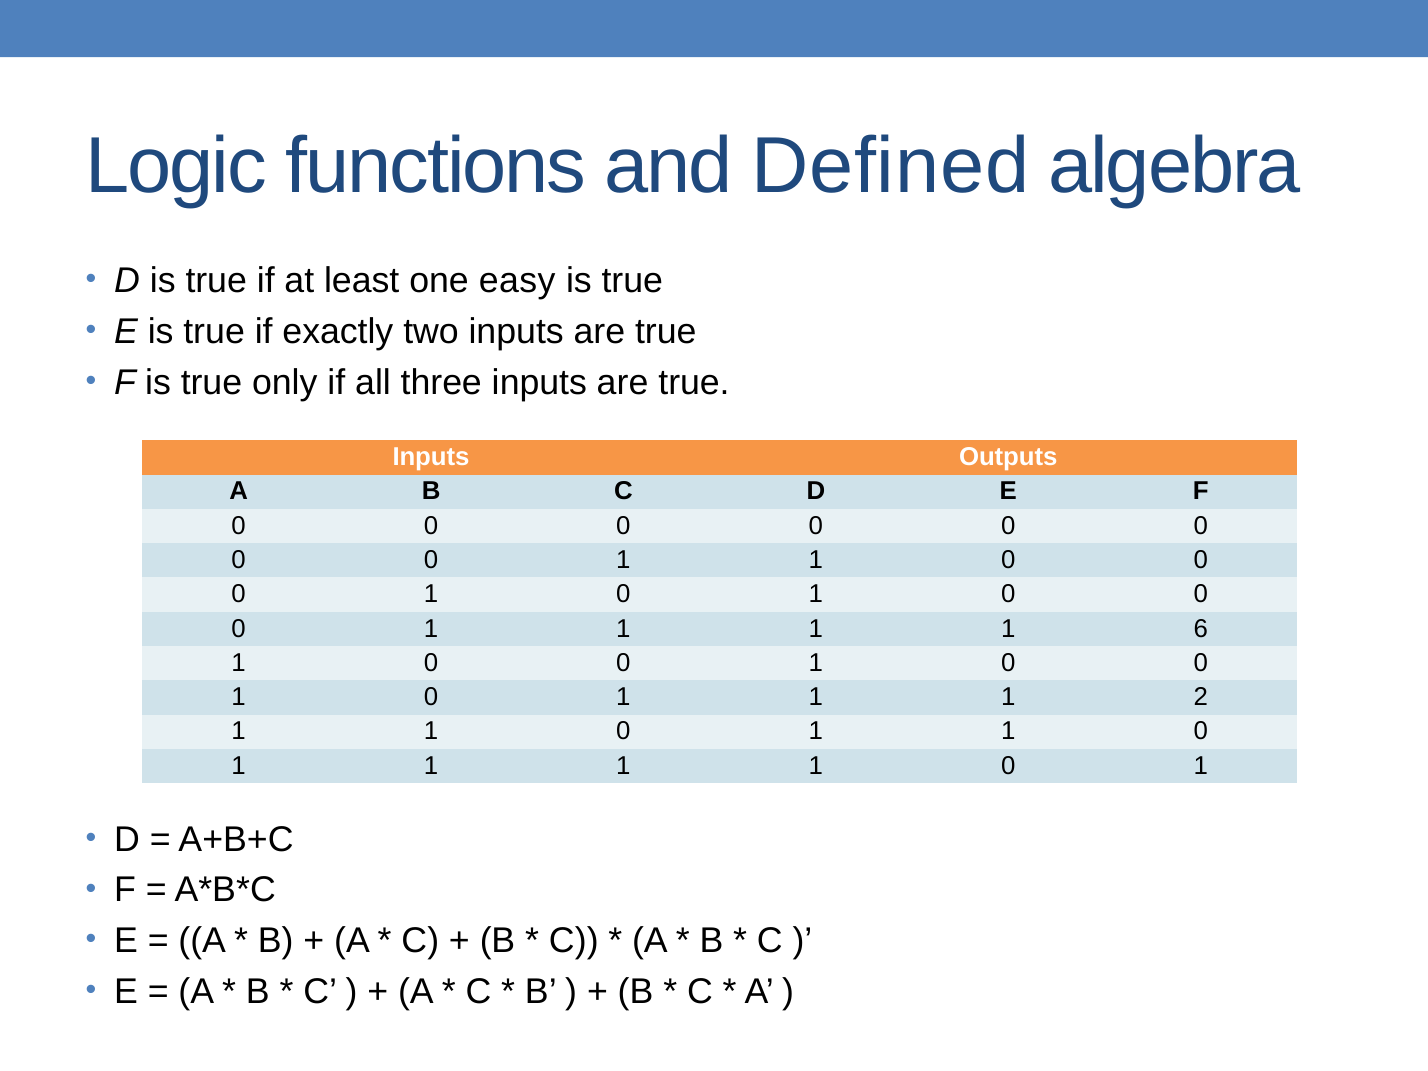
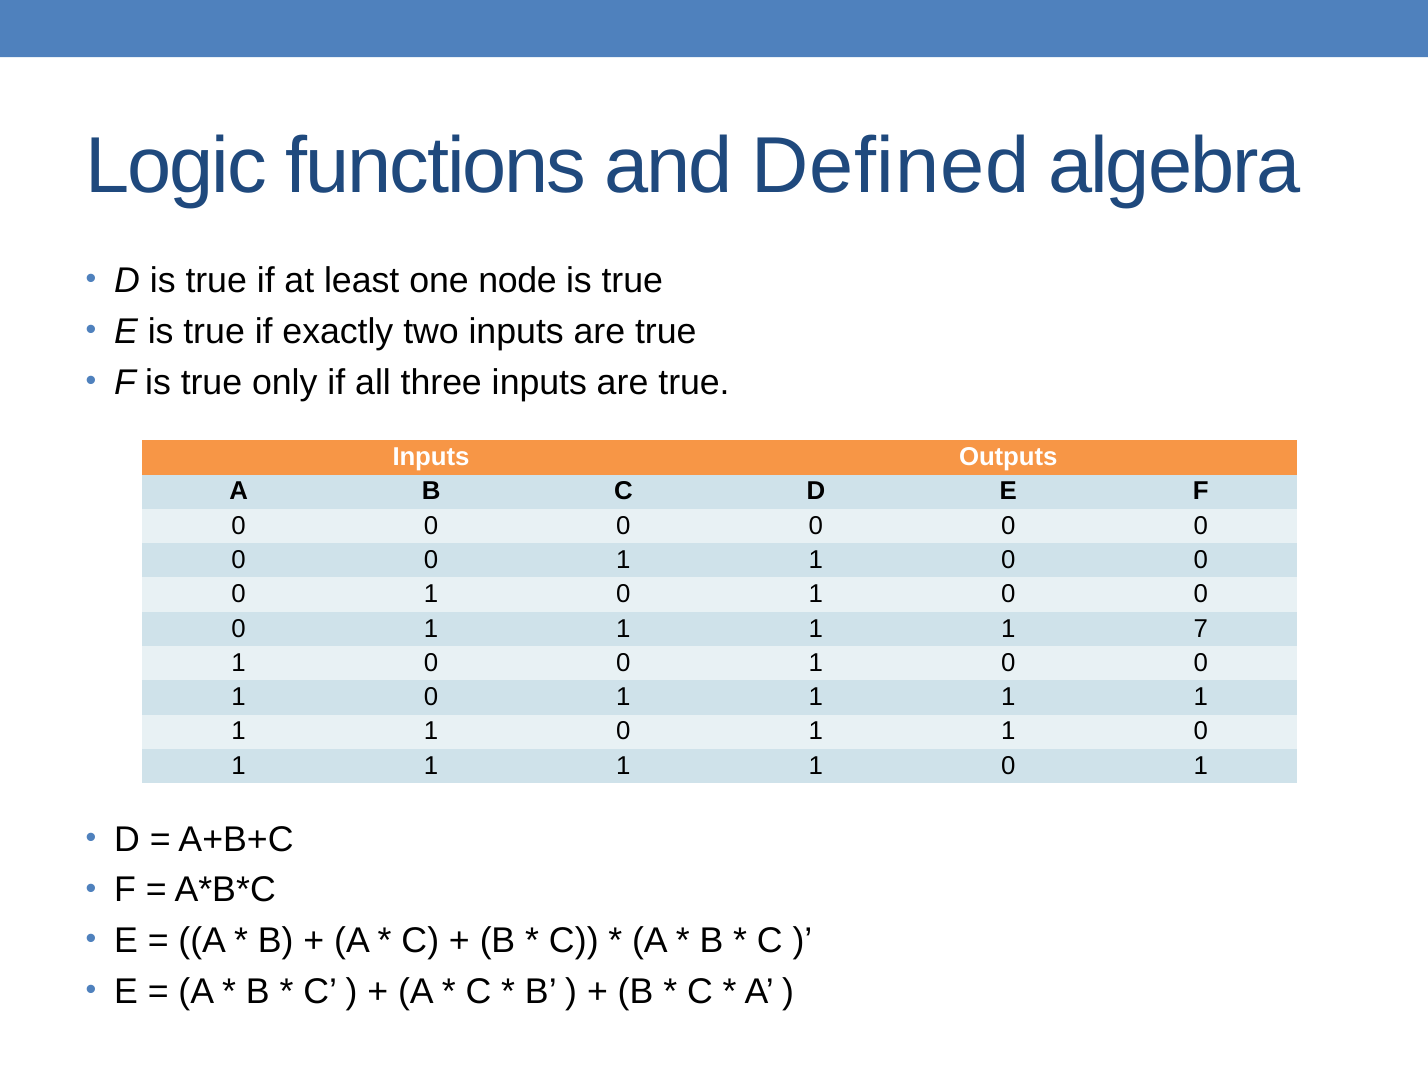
easy: easy -> node (518, 281)
6: 6 -> 7 (1201, 629)
2: 2 -> 1 (1201, 697)
